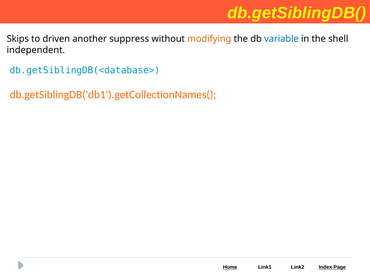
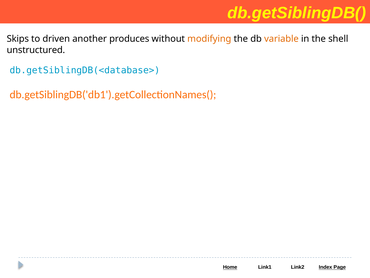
suppress: suppress -> produces (129, 39)
variable colour: blue -> orange (281, 39)
independent: independent -> unstructured (36, 50)
